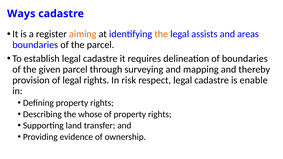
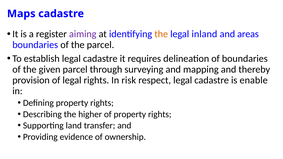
Ways: Ways -> Maps (21, 14)
aiming colour: orange -> purple (83, 34)
assists: assists -> inland (204, 34)
whose: whose -> higher (90, 114)
